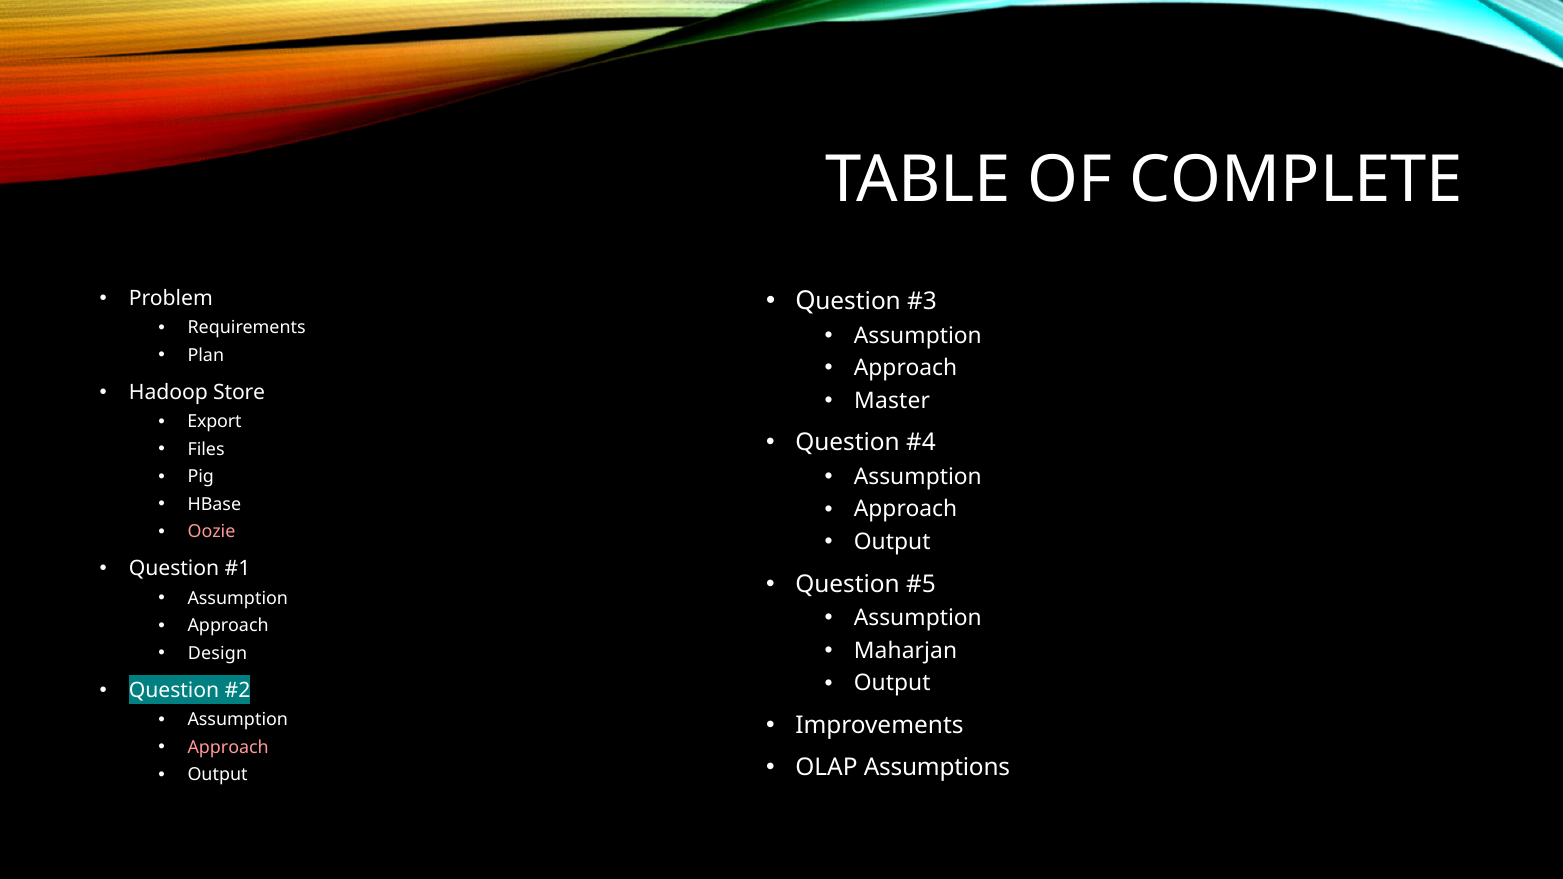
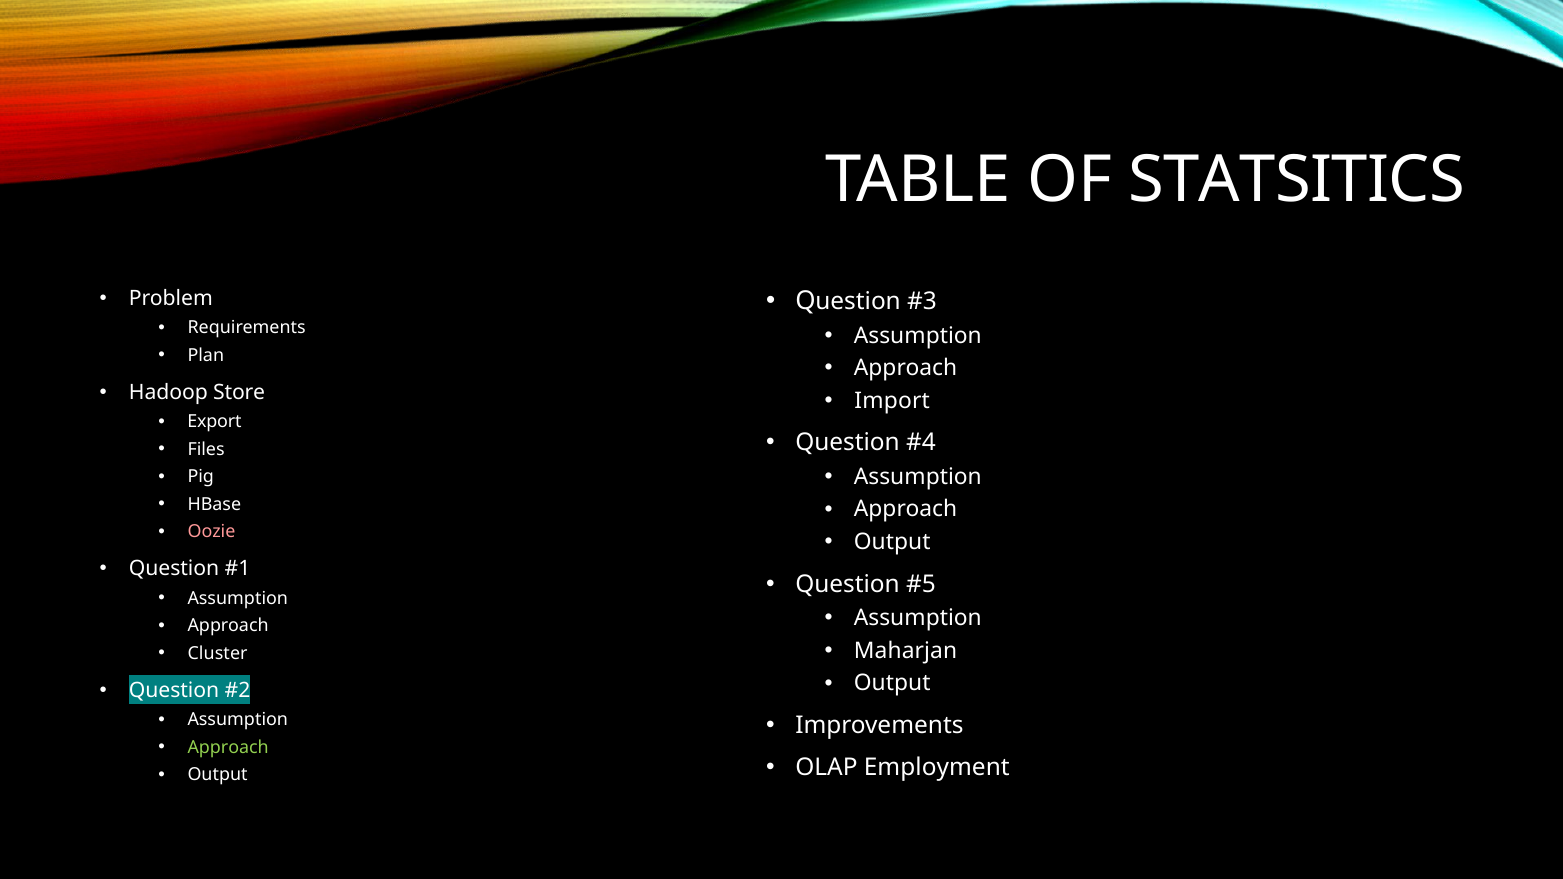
COMPLETE: COMPLETE -> STATSITICS (1297, 180)
Master: Master -> Import (892, 401)
Design: Design -> Cluster (218, 653)
Approach colour: pink -> light green (228, 747)
Assumptions: Assumptions -> Employment (937, 768)
